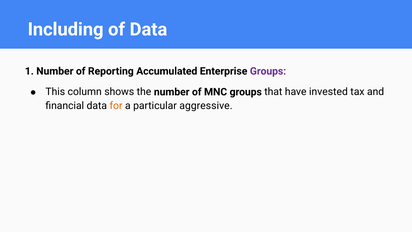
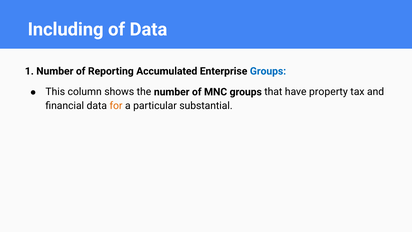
Groups colour: purple -> blue (268, 71)
invested: invested -> property (328, 92)
aggressive: aggressive -> substantial (206, 106)
